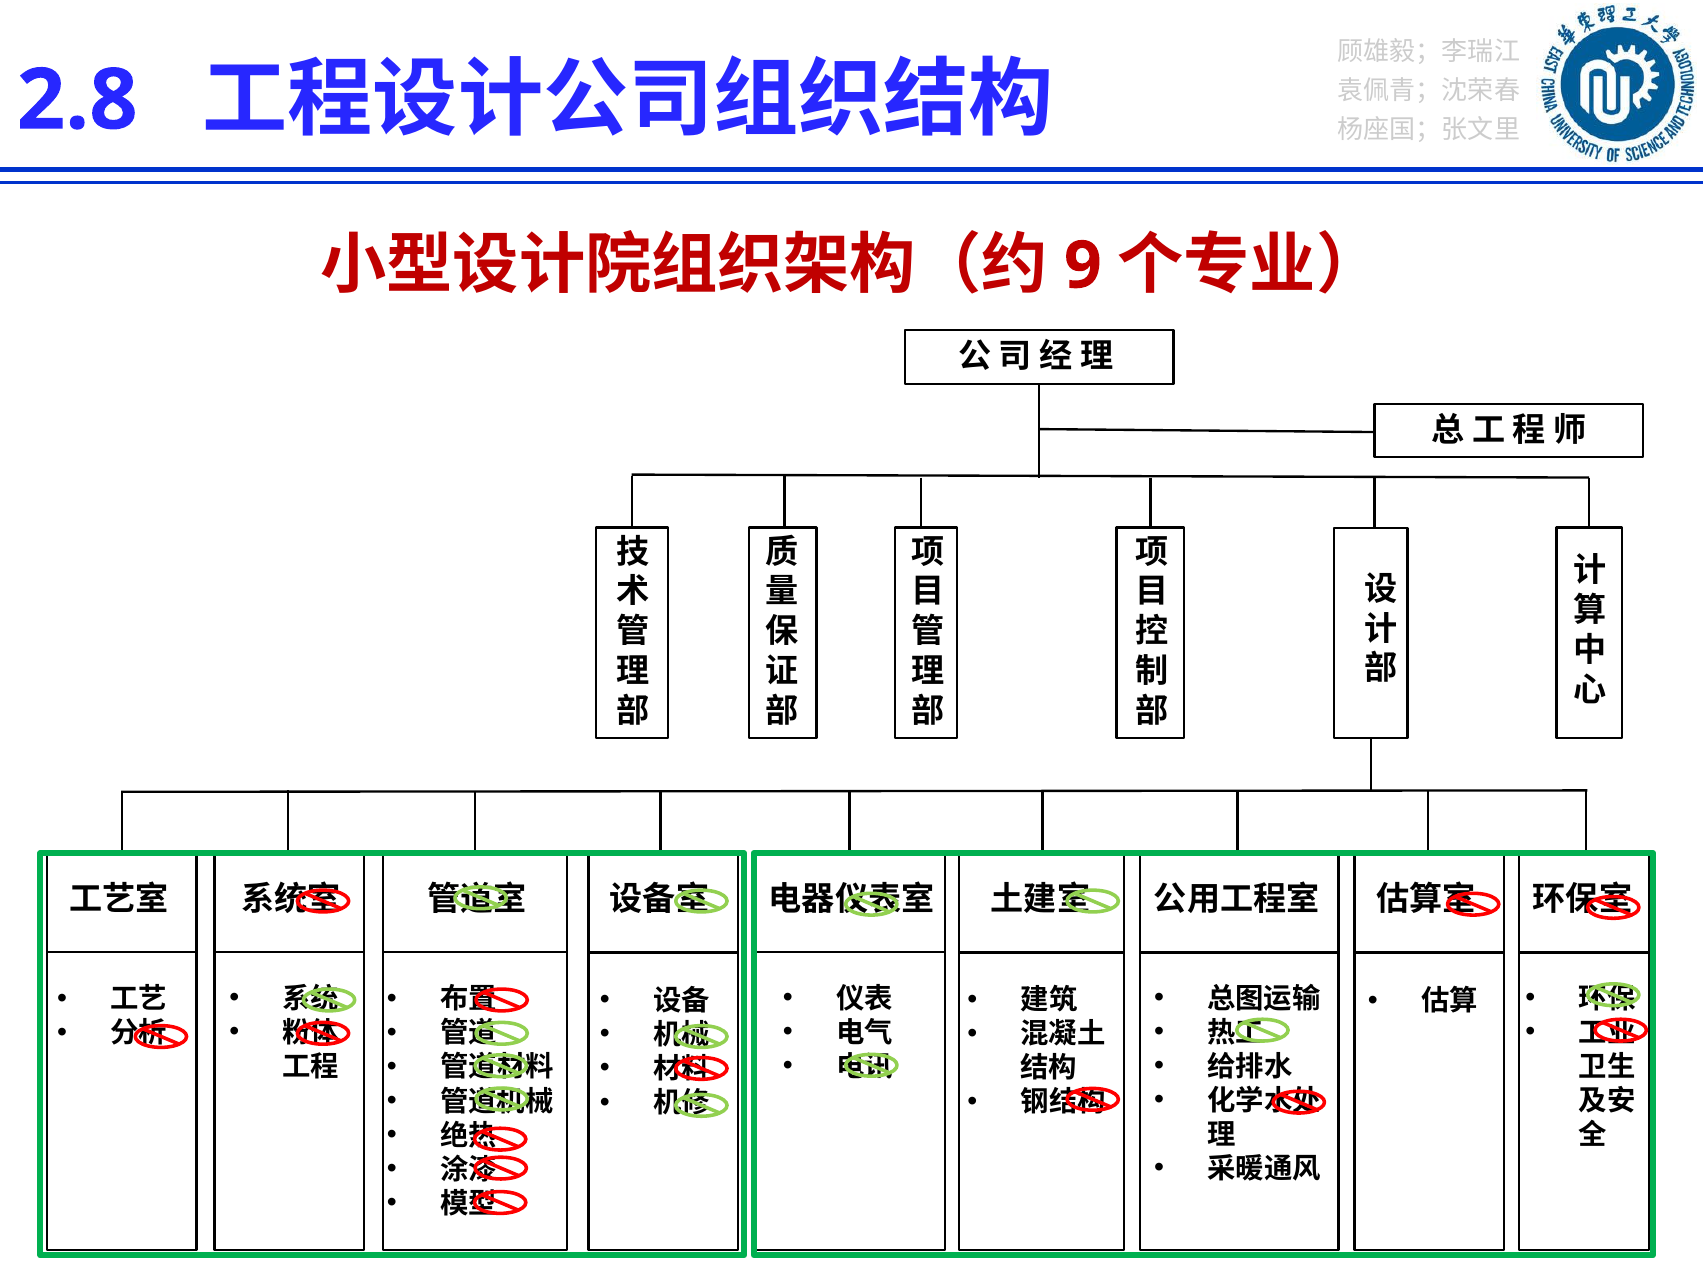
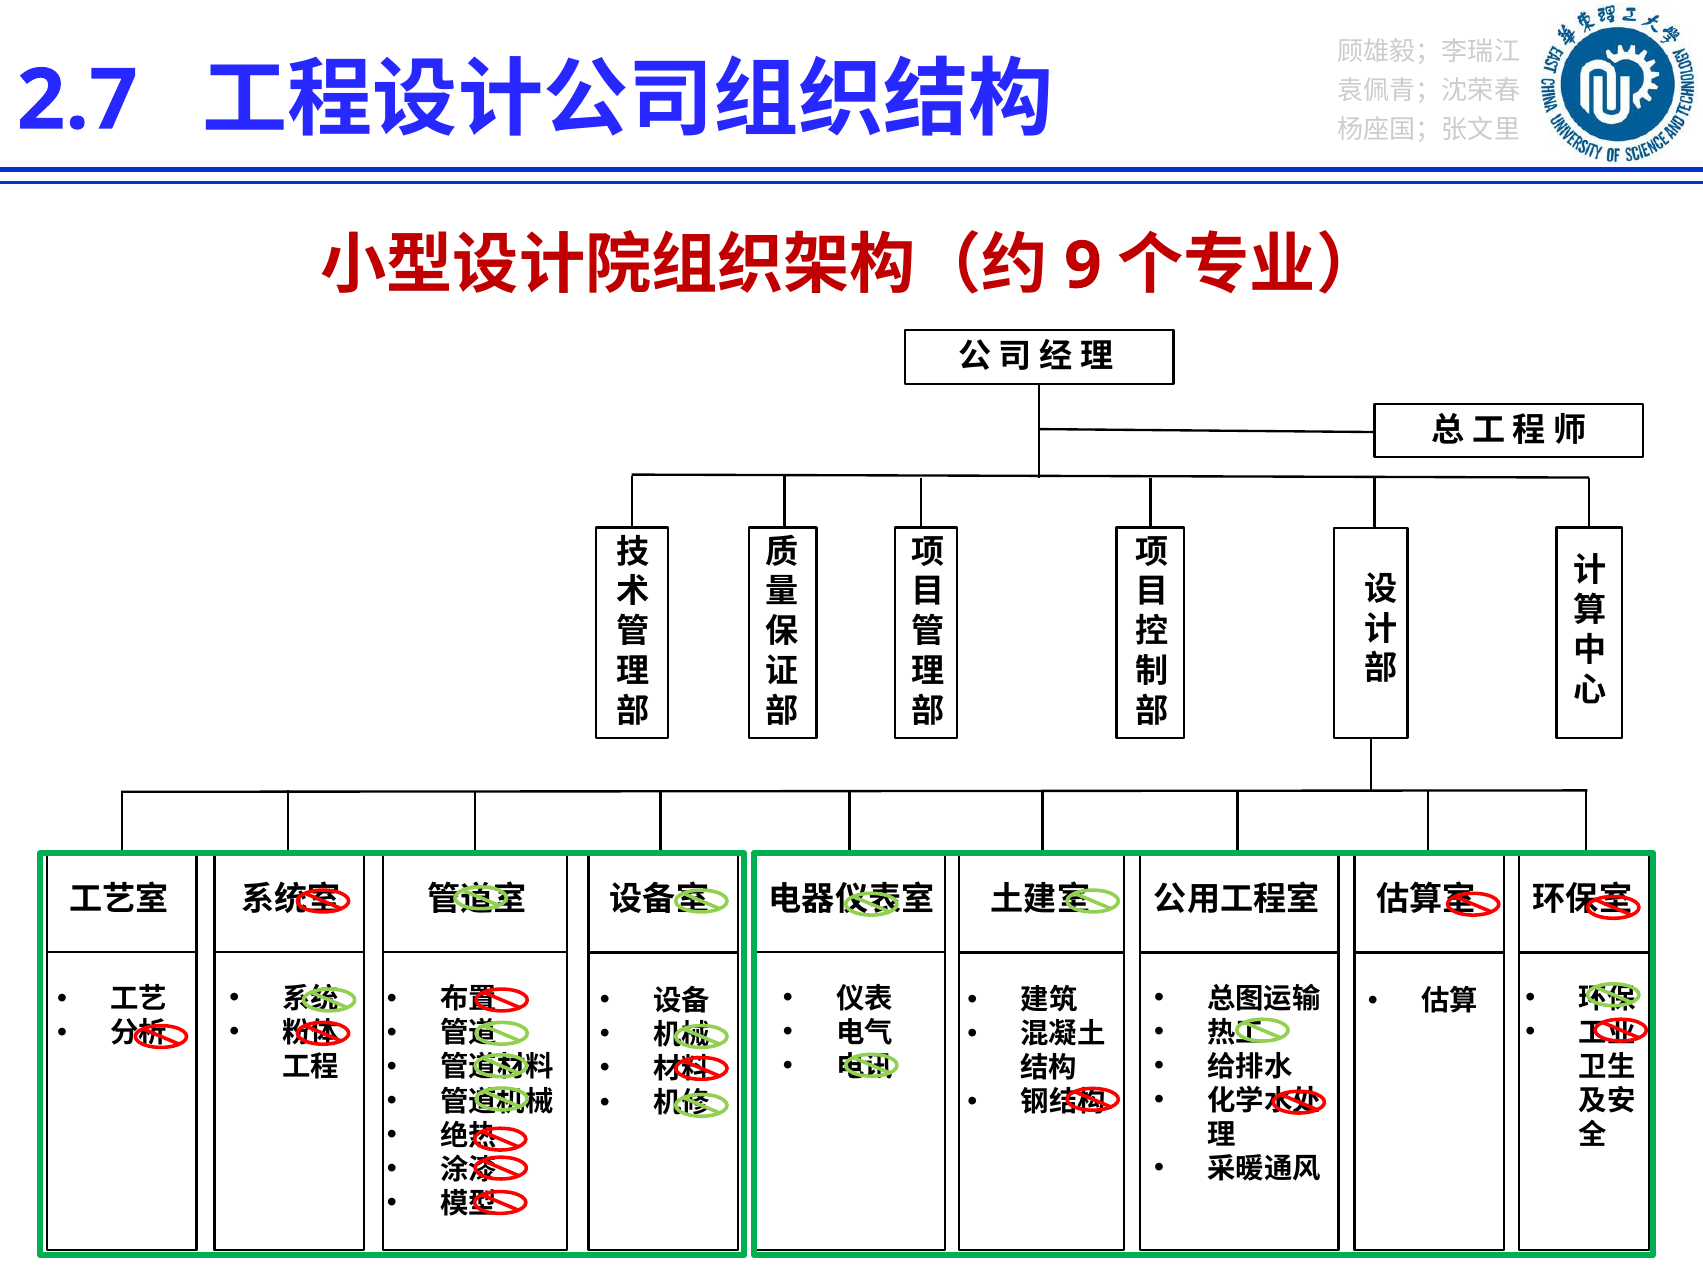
2.8: 2.8 -> 2.7 (77, 100)
